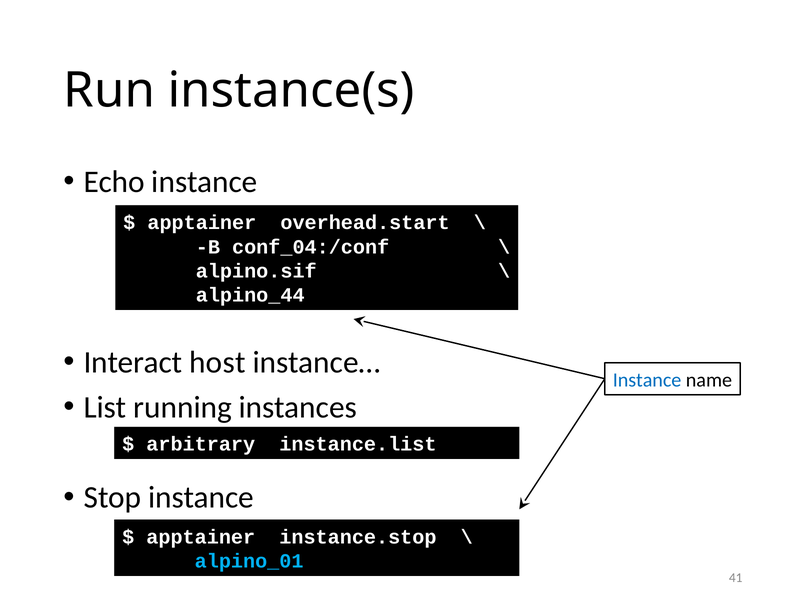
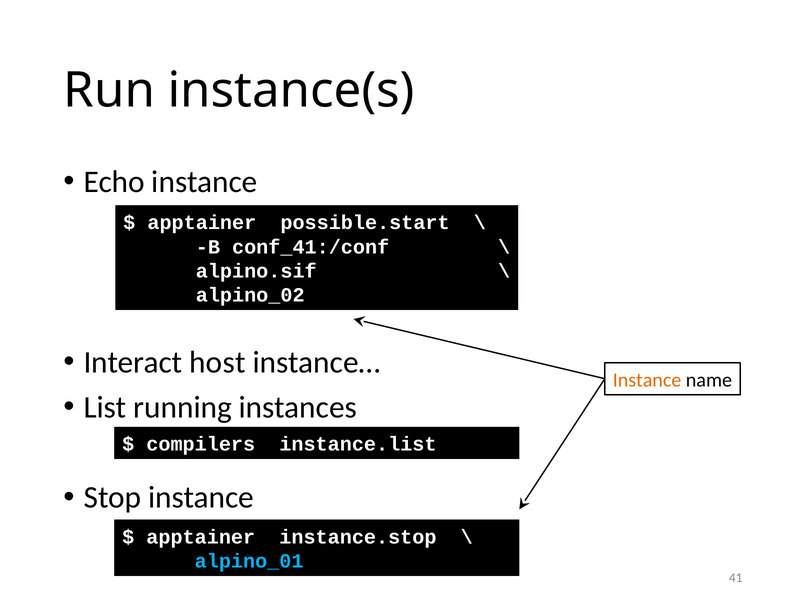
overhead.start: overhead.start -> possible.start (365, 223)
conf_04:/conf: conf_04:/conf -> conf_41:/conf (311, 247)
alpino_44: alpino_44 -> alpino_02 (250, 295)
Instance colour: blue -> orange (647, 380)
arbitrary: arbitrary -> compilers (201, 444)
